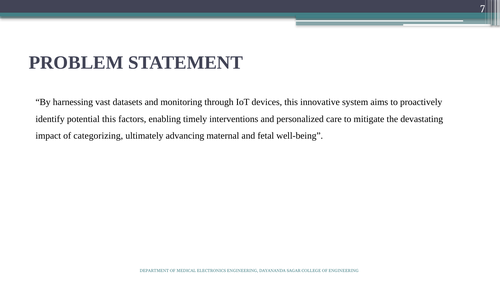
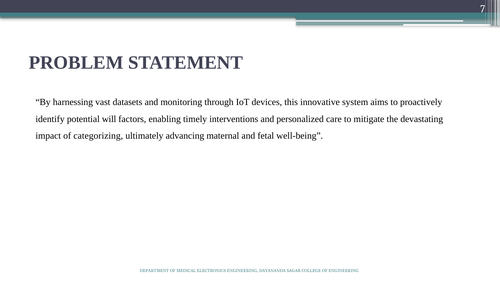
potential this: this -> will (109, 119)
